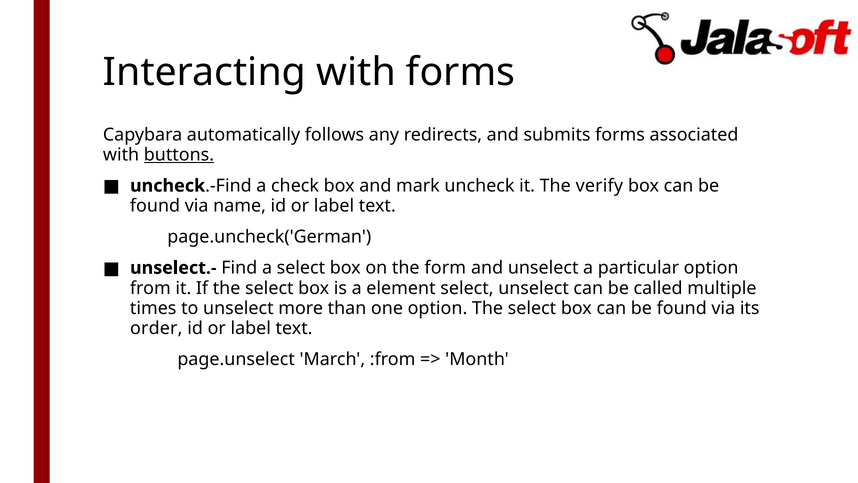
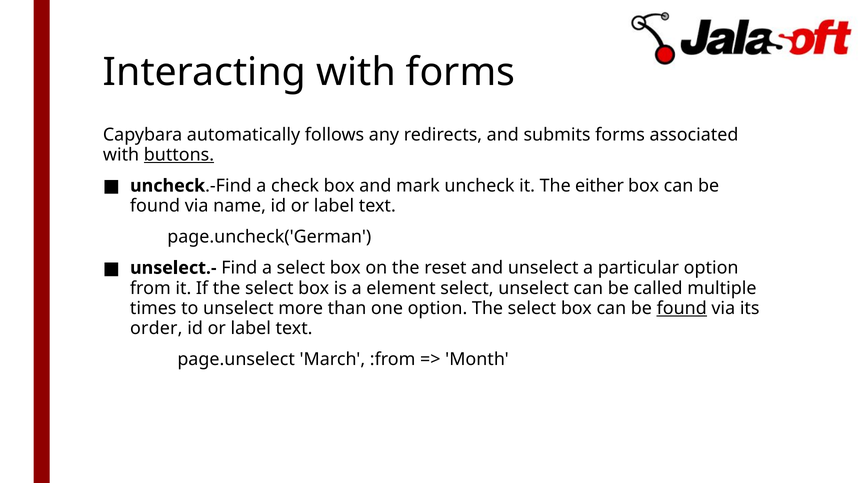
verify: verify -> either (600, 186)
form: form -> reset (445, 268)
found underline: none -> present (682, 308)
